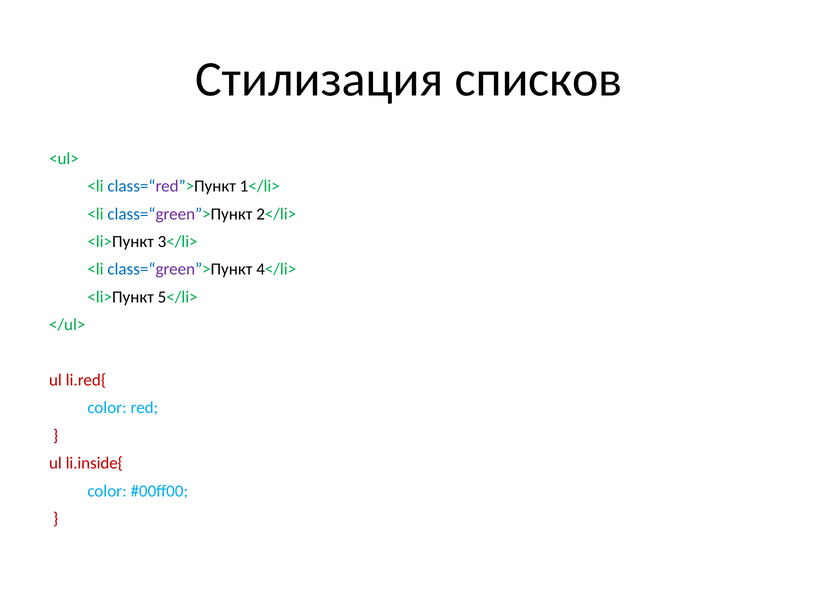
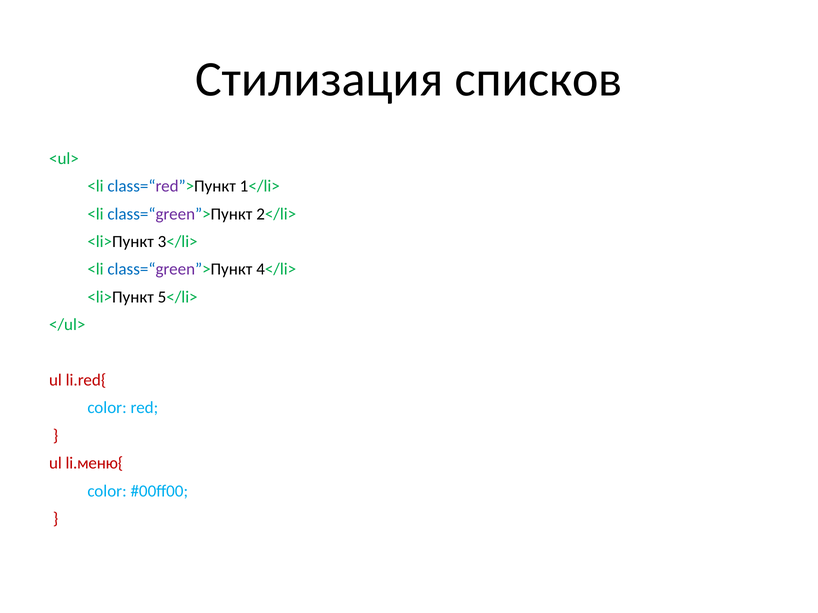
li.inside{: li.inside{ -> li.меню{ (94, 464)
